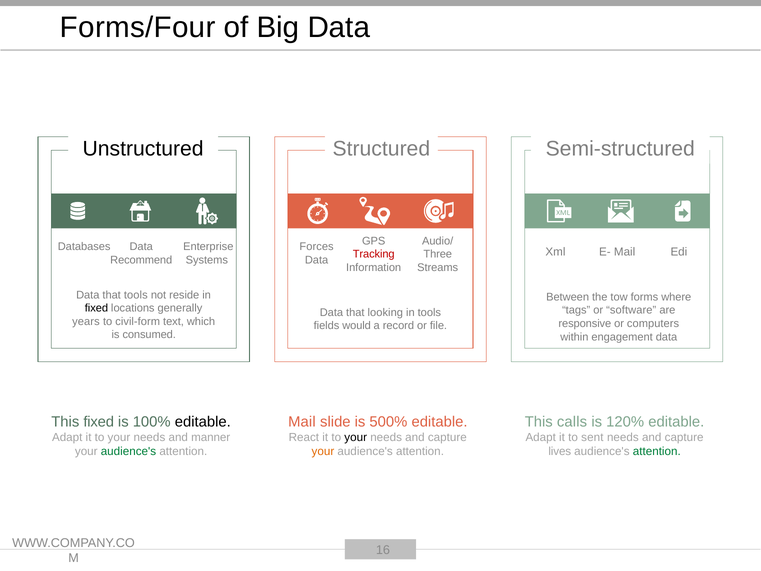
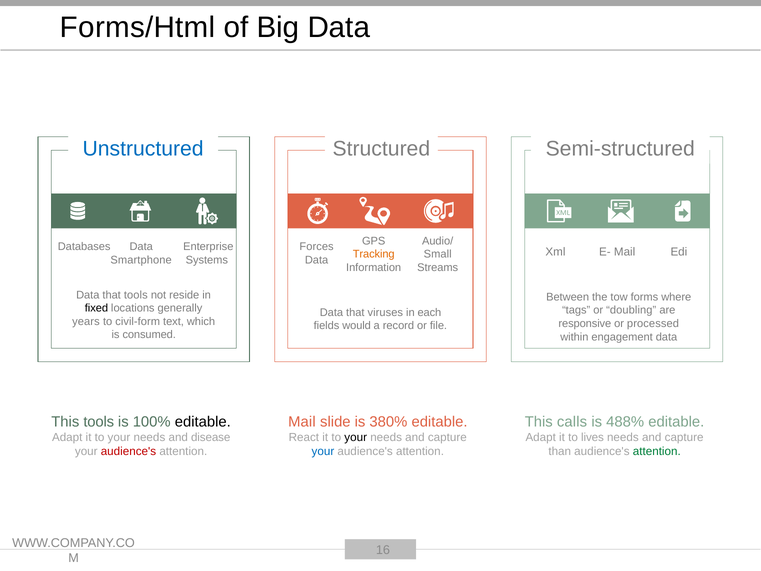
Forms/Four: Forms/Four -> Forms/Html (138, 28)
Unstructured colour: black -> blue (143, 149)
Tracking colour: red -> orange (374, 254)
Three: Three -> Small (438, 254)
Recommend: Recommend -> Smartphone (141, 260)
software: software -> doubling (631, 310)
looking: looking -> viruses (385, 312)
in tools: tools -> each (429, 312)
computers: computers -> processed (653, 323)
This fixed: fixed -> tools (99, 422)
500%: 500% -> 380% (388, 422)
120%: 120% -> 488% (625, 422)
manner: manner -> disease (211, 437)
sent: sent -> lives (592, 437)
audience's colour: green -> red (128, 451)
your colour: orange -> blue (323, 451)
lives: lives -> than (560, 451)
